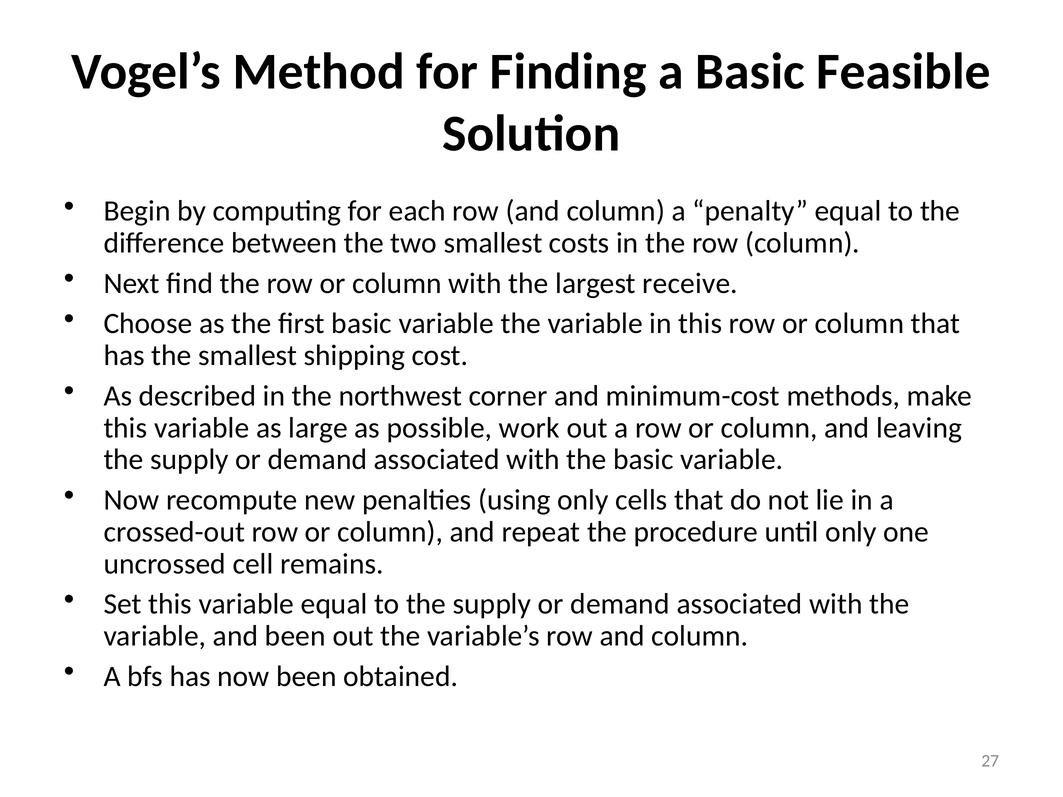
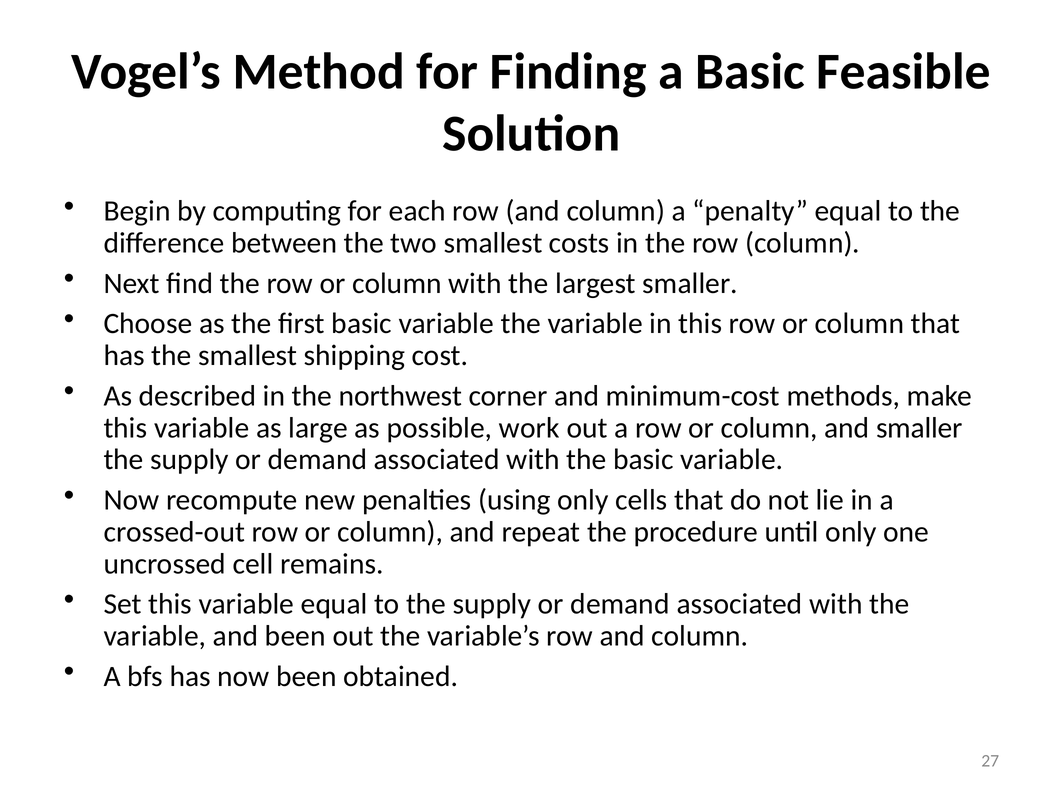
largest receive: receive -> smaller (690, 283)
and leaving: leaving -> smaller (919, 428)
